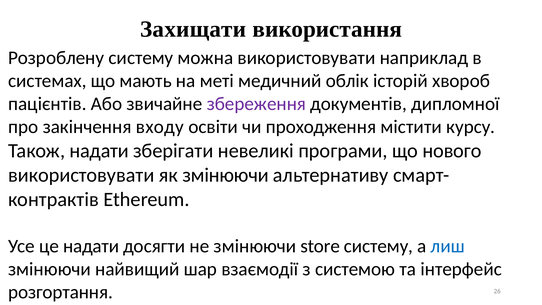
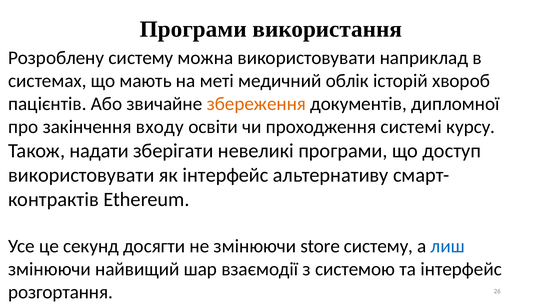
Захищати: Захищати -> Програми (193, 29)
збереження colour: purple -> orange (256, 104)
містити: містити -> системі (411, 127)
нового: нового -> доступ (452, 151)
як змінюючи: змінюючи -> інтерфейс (226, 175)
це надати: надати -> секунд (91, 246)
